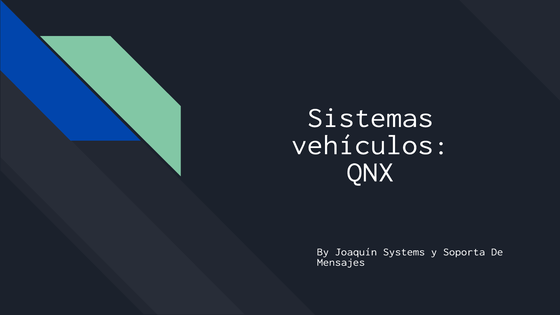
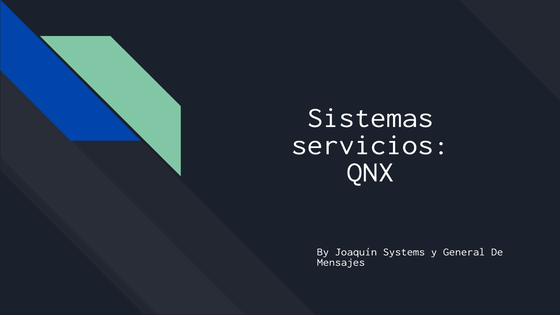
vehículos: vehículos -> servicios (370, 145)
Soporta: Soporta -> General (464, 252)
